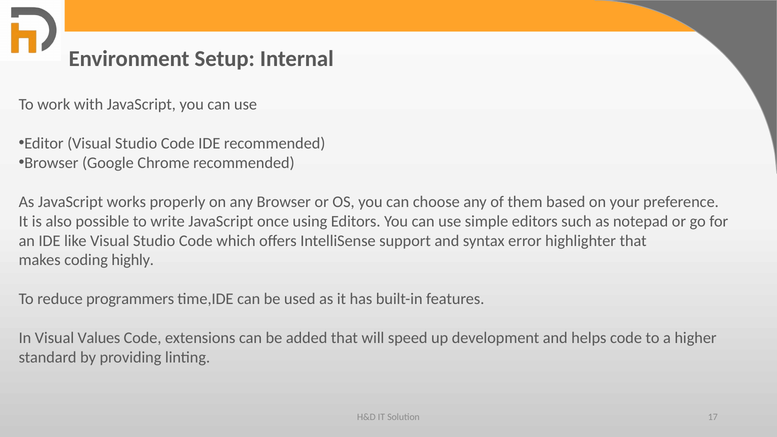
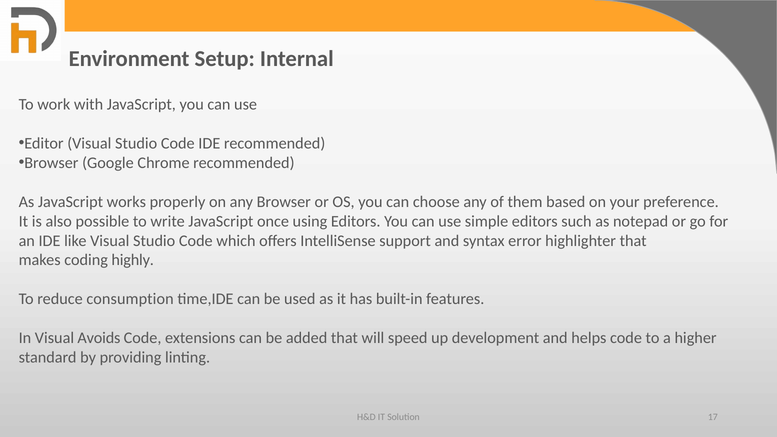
programmers: programmers -> consumption (130, 299)
Values: Values -> Avoids (99, 338)
